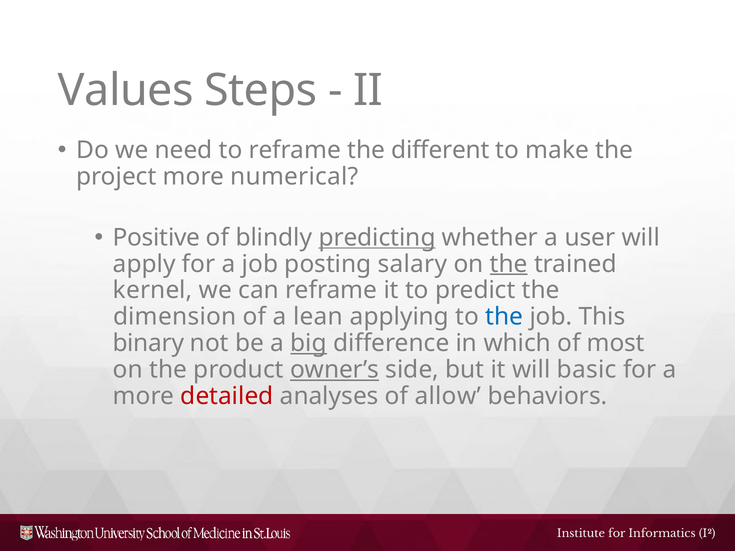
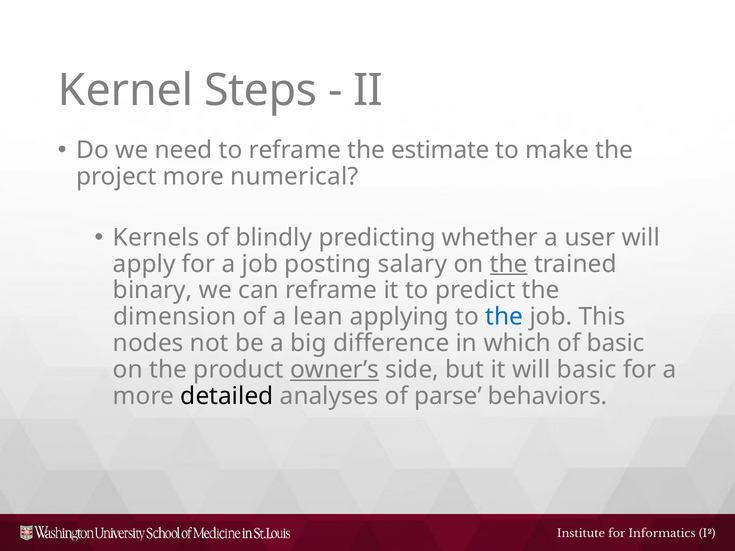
Values: Values -> Kernel (126, 90)
different: different -> estimate (440, 150)
Positive: Positive -> Kernels (156, 238)
predicting underline: present -> none (377, 238)
kernel: kernel -> binary (153, 290)
binary: binary -> nodes (148, 343)
big underline: present -> none (309, 343)
of most: most -> basic (616, 343)
detailed colour: red -> black (227, 396)
allow: allow -> parse (448, 396)
